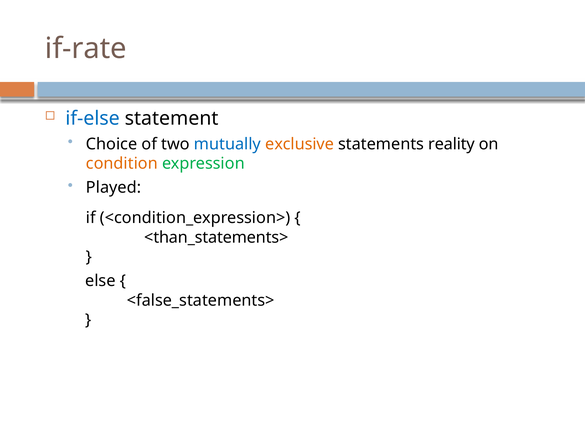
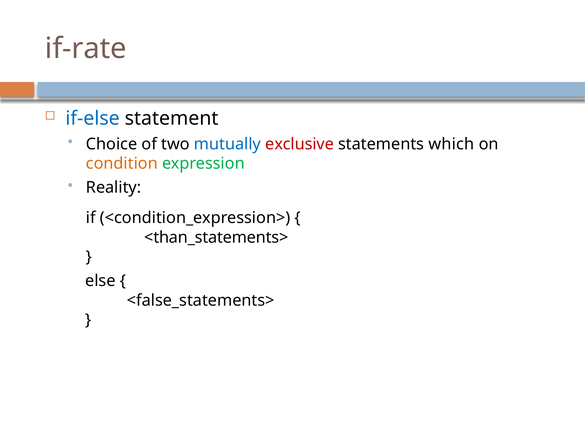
exclusive colour: orange -> red (300, 144)
reality: reality -> which (451, 144)
Played: Played -> Reality (114, 187)
